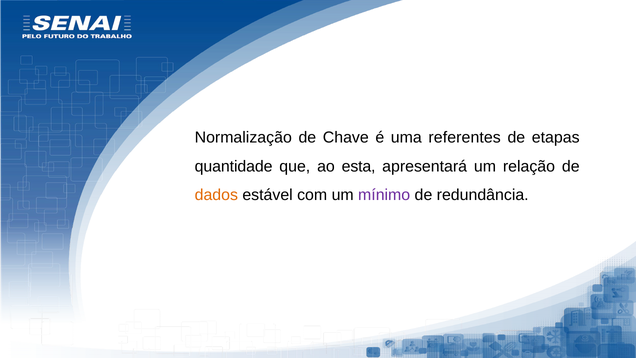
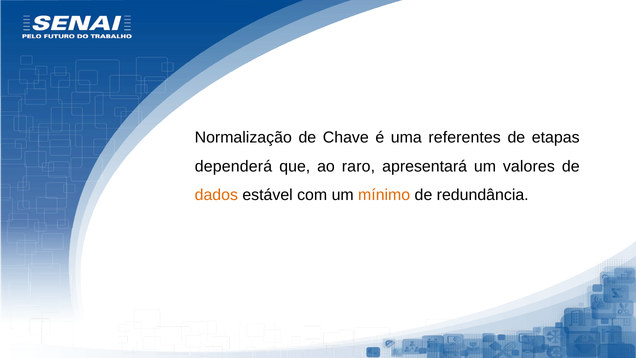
quantidade: quantidade -> dependerá (233, 166)
esta: esta -> raro (358, 166)
relação: relação -> valores (529, 166)
mínimo colour: purple -> orange (384, 195)
